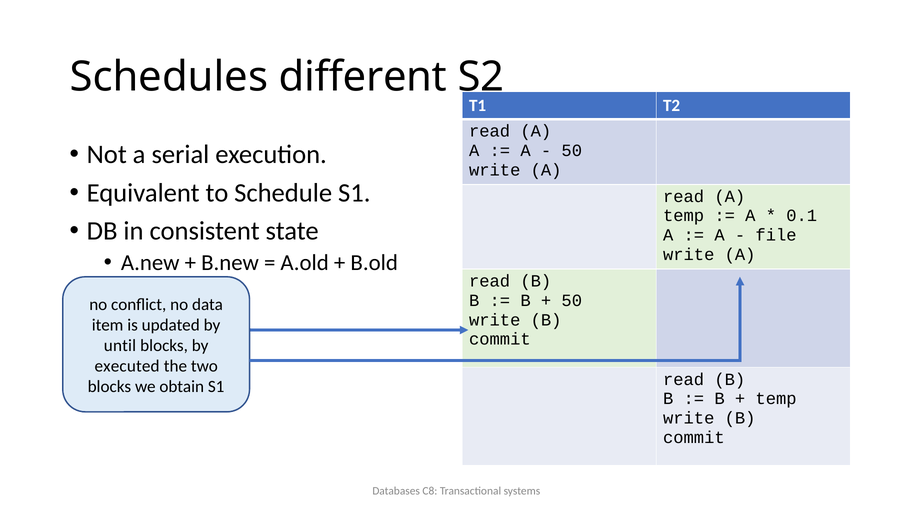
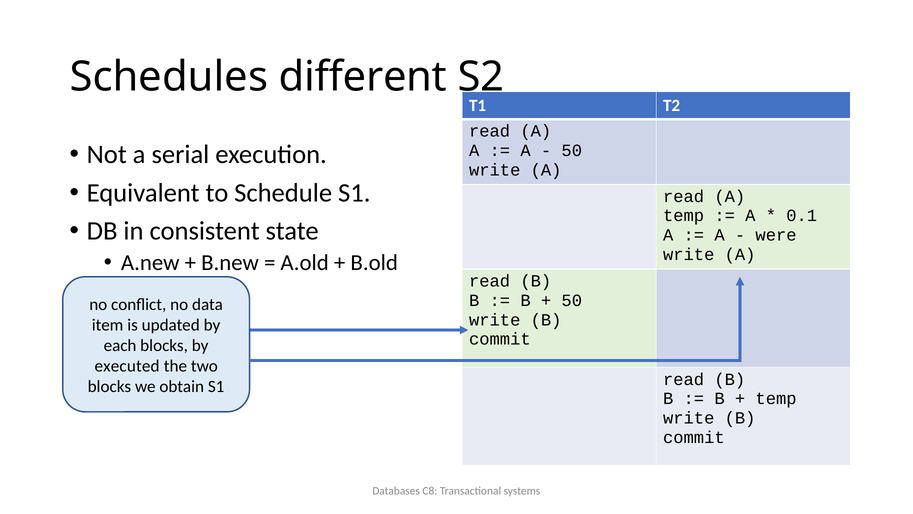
file: file -> were (776, 235)
until: until -> each (120, 345)
